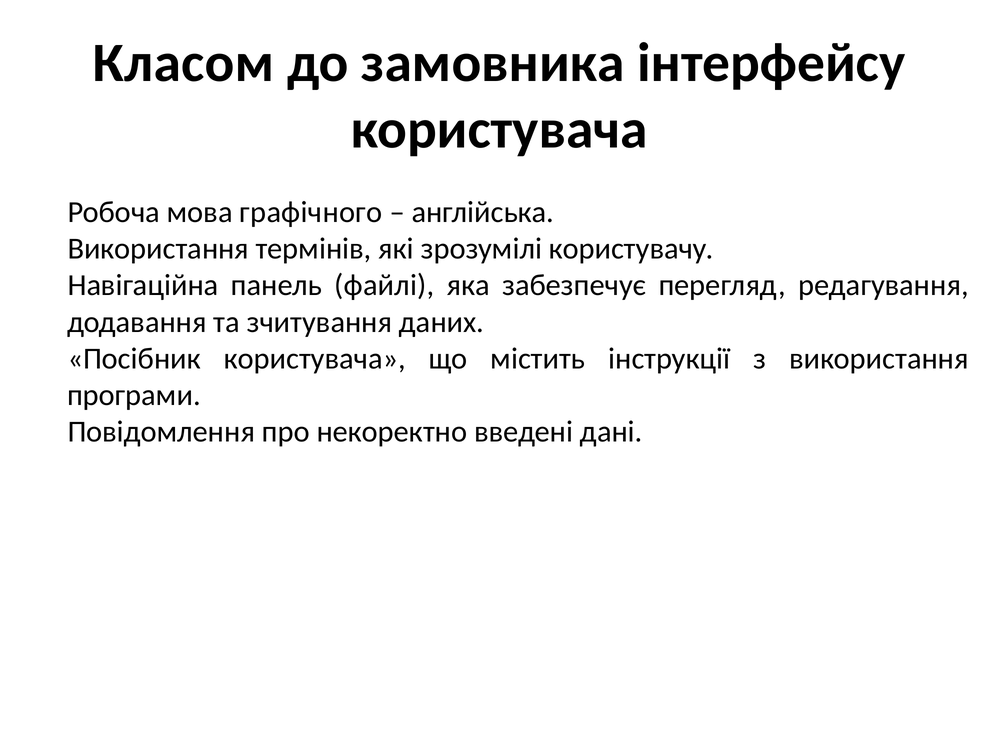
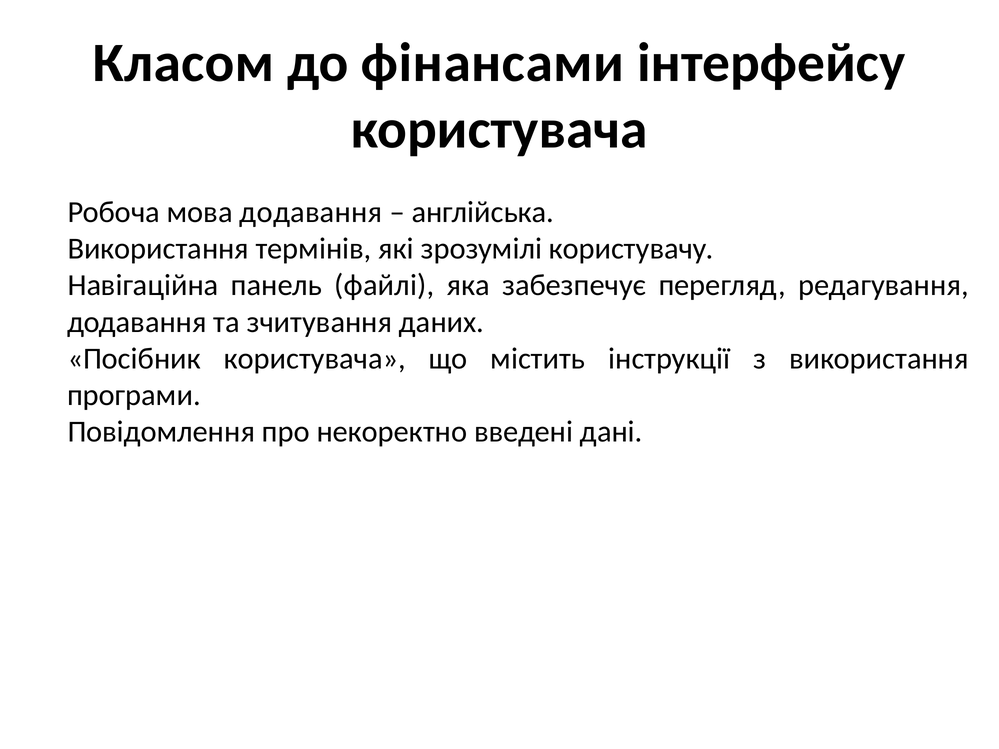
замовника: замовника -> фінансами (493, 63)
мова графічного: графічного -> додавання (311, 212)
